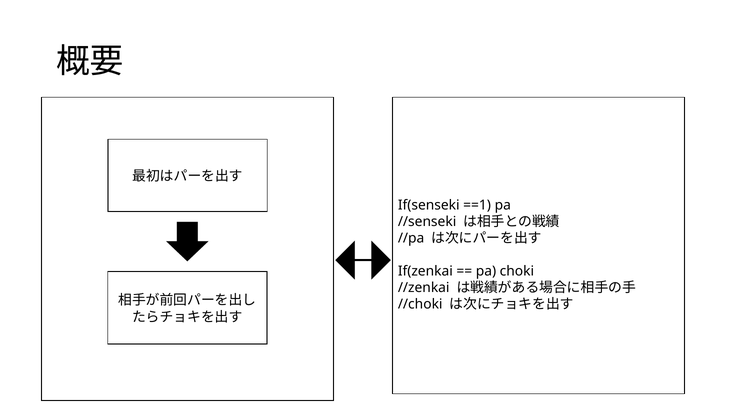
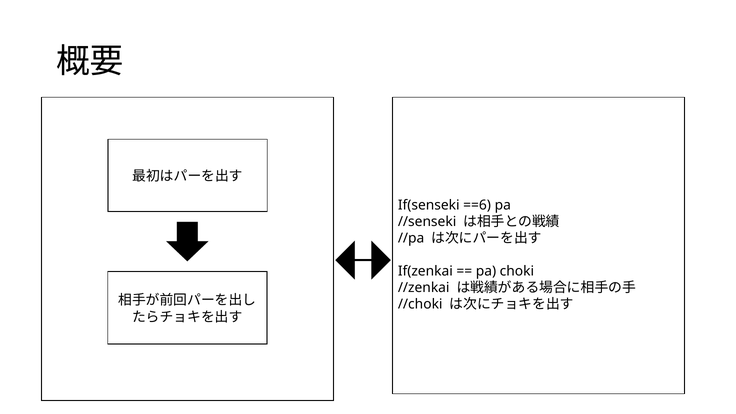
==1: ==1 -> ==6 (477, 205)
